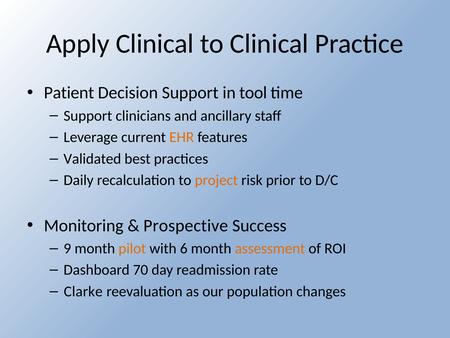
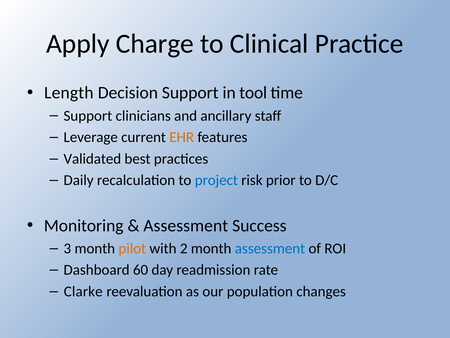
Apply Clinical: Clinical -> Charge (155, 44)
Patient: Patient -> Length (69, 93)
project colour: orange -> blue (216, 180)
Prospective: Prospective -> Assessment (186, 225)
9: 9 -> 3 (67, 248)
6: 6 -> 2 (184, 248)
assessment colour: orange -> blue (270, 248)
70: 70 -> 60 (141, 270)
